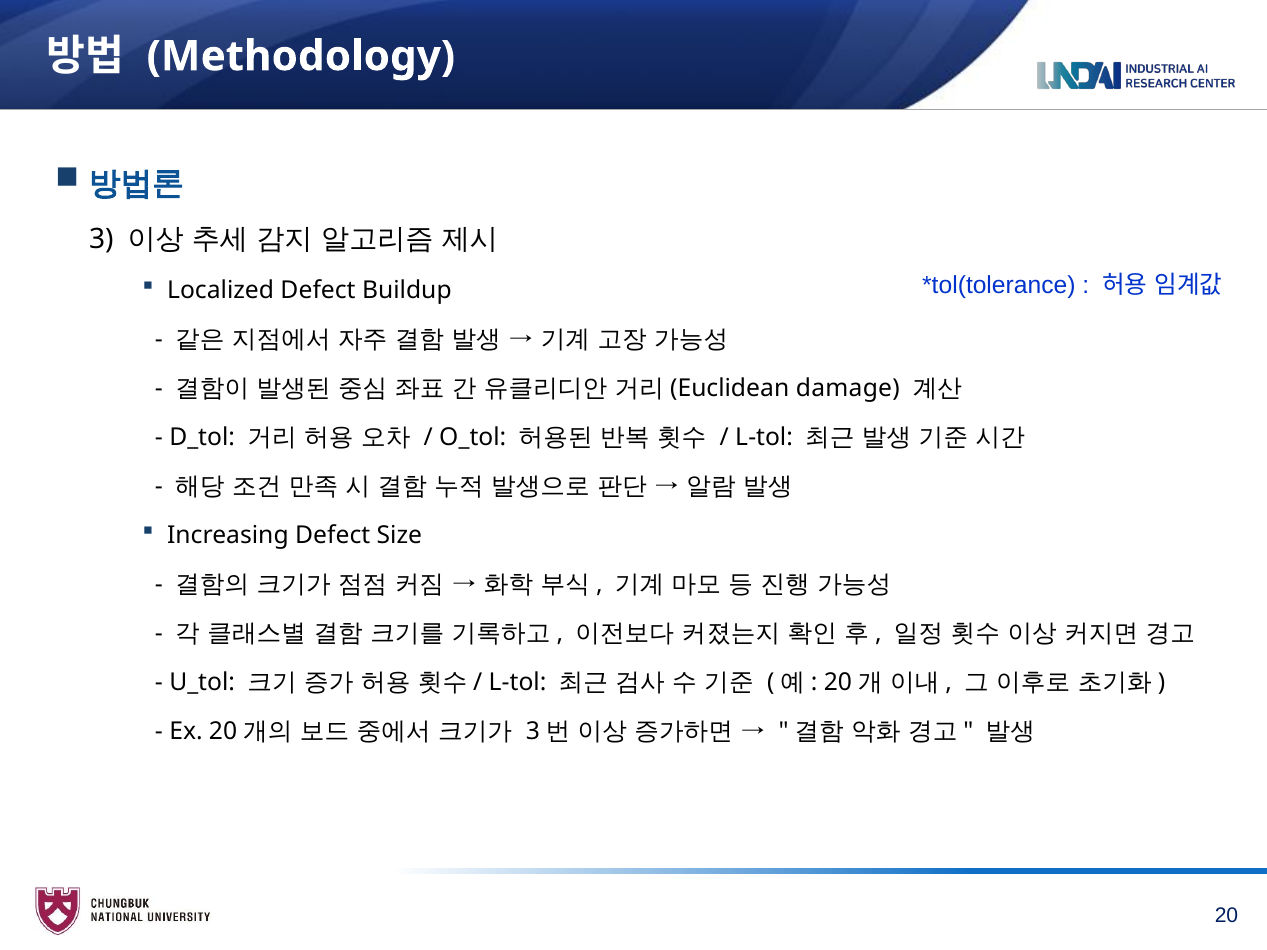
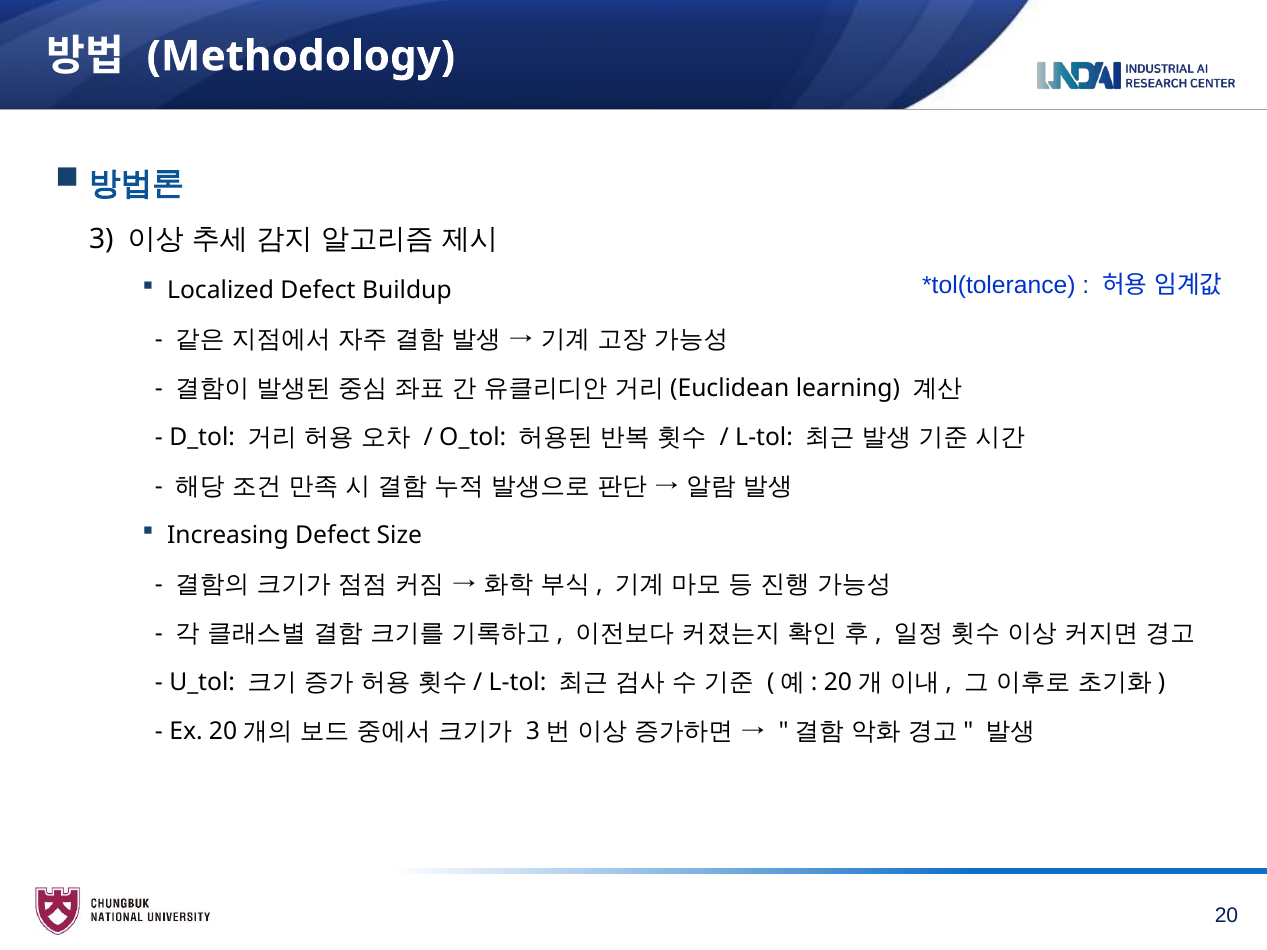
damage: damage -> learning (848, 389)
